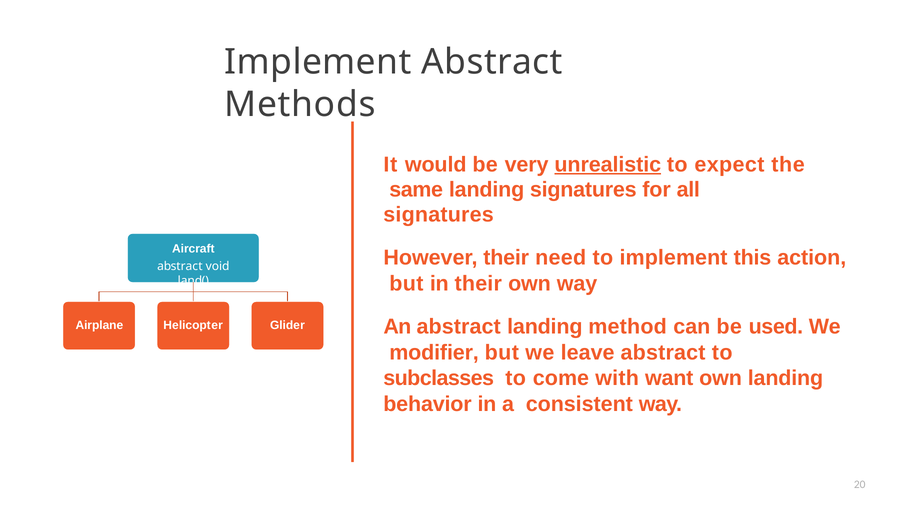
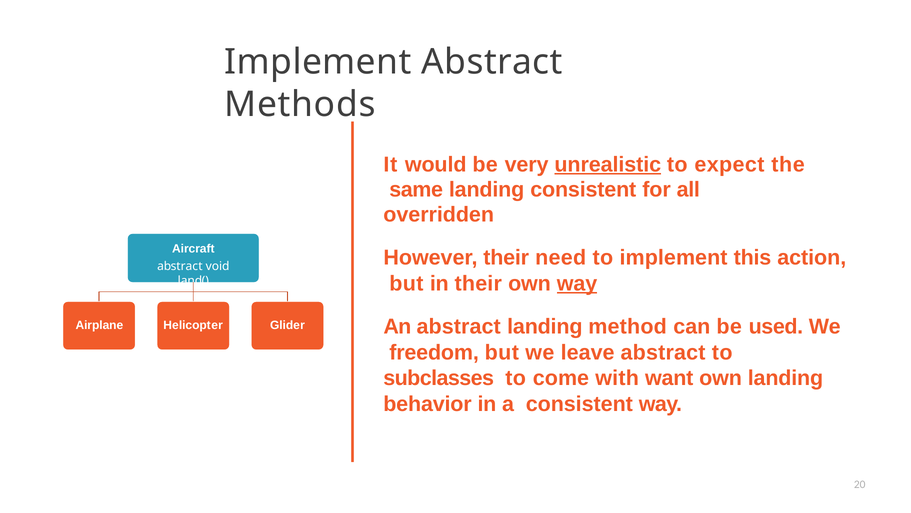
landing signatures: signatures -> consistent (583, 189)
signatures: signatures -> overridden (439, 215)
way underline: none -> present (577, 283)
modifier: modifier -> freedom (434, 352)
